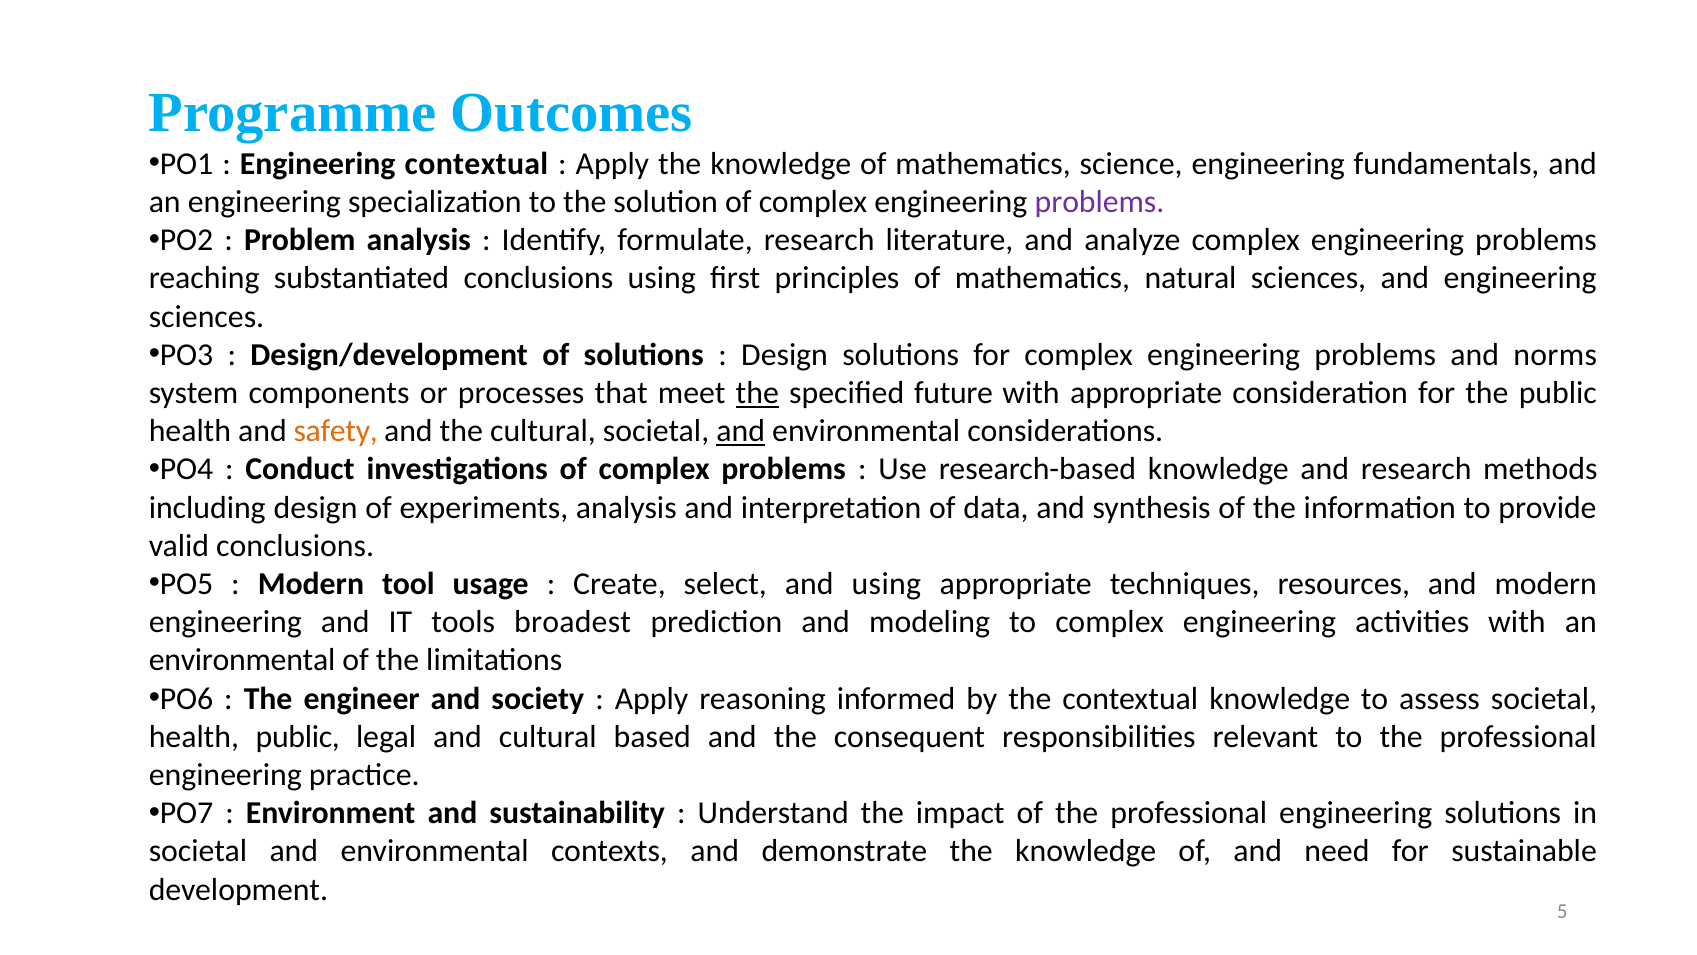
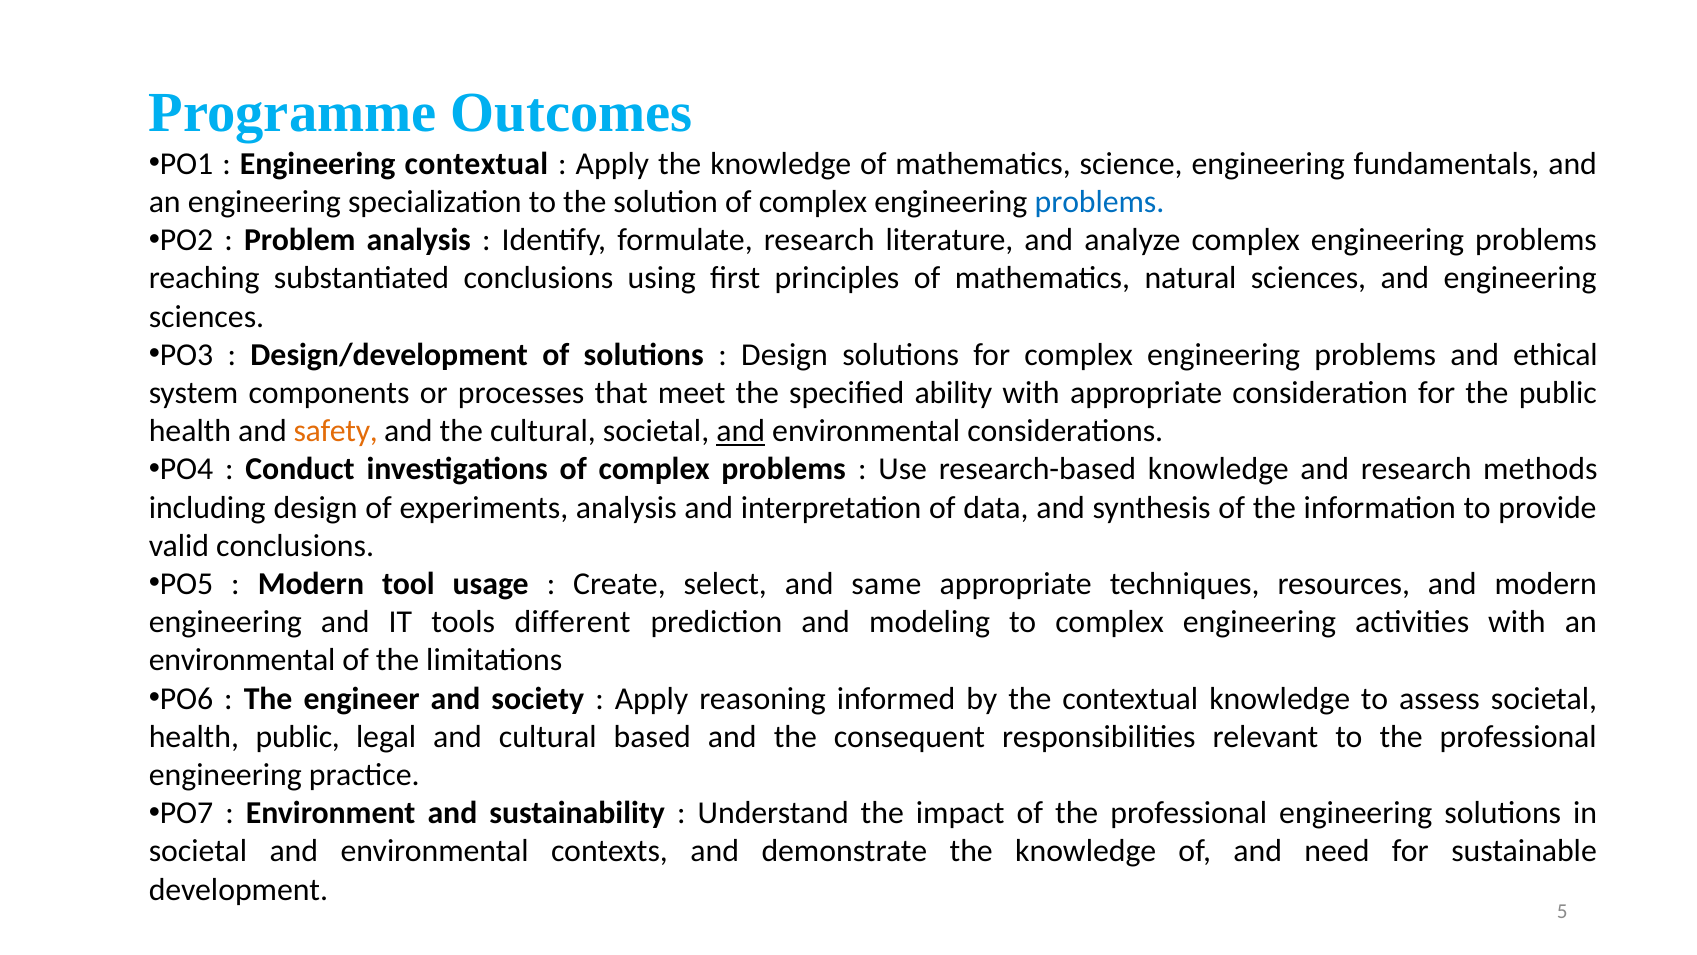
problems colour: purple -> blue (1099, 202)
norms: norms -> ethical (1555, 355)
the underline: present -> none (757, 393)
future: future -> ability (953, 393)
and using: using -> same (886, 584)
broadest: broadest -> different (573, 622)
